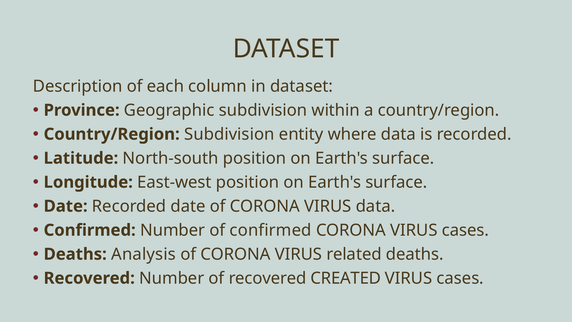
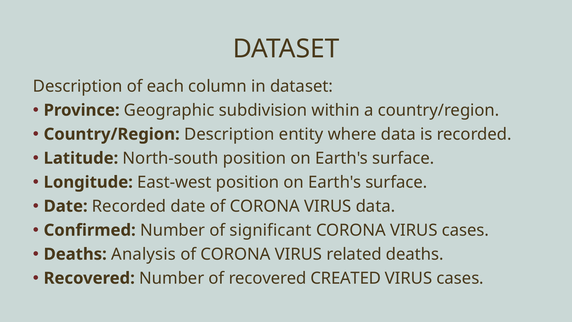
Country/Region Subdivision: Subdivision -> Description (229, 134)
of confirmed: confirmed -> significant (271, 230)
